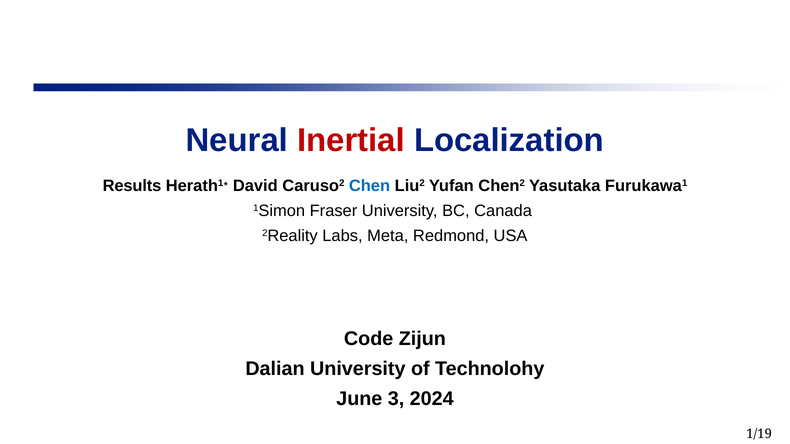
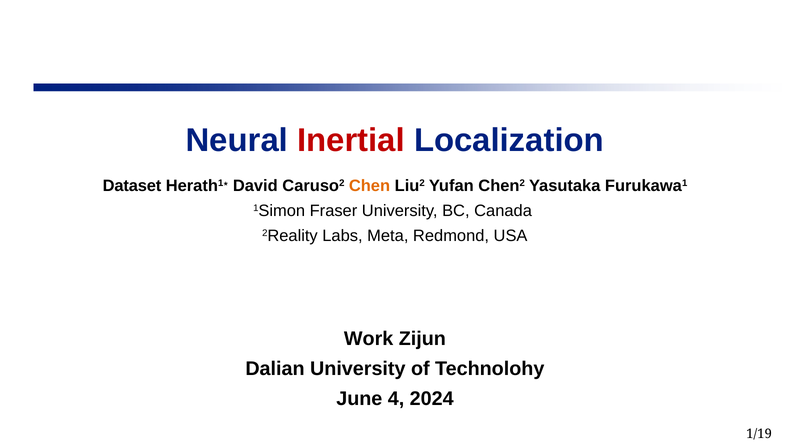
Results: Results -> Dataset (132, 186)
Chen colour: blue -> orange (370, 186)
Code: Code -> Work (369, 339)
3: 3 -> 4 (396, 399)
